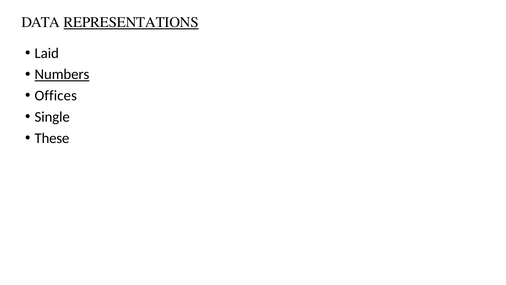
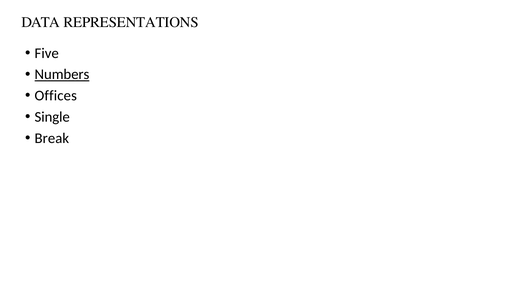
REPRESENTATIONS underline: present -> none (131, 22)
Laid: Laid -> Five (47, 53)
These: These -> Break (52, 138)
